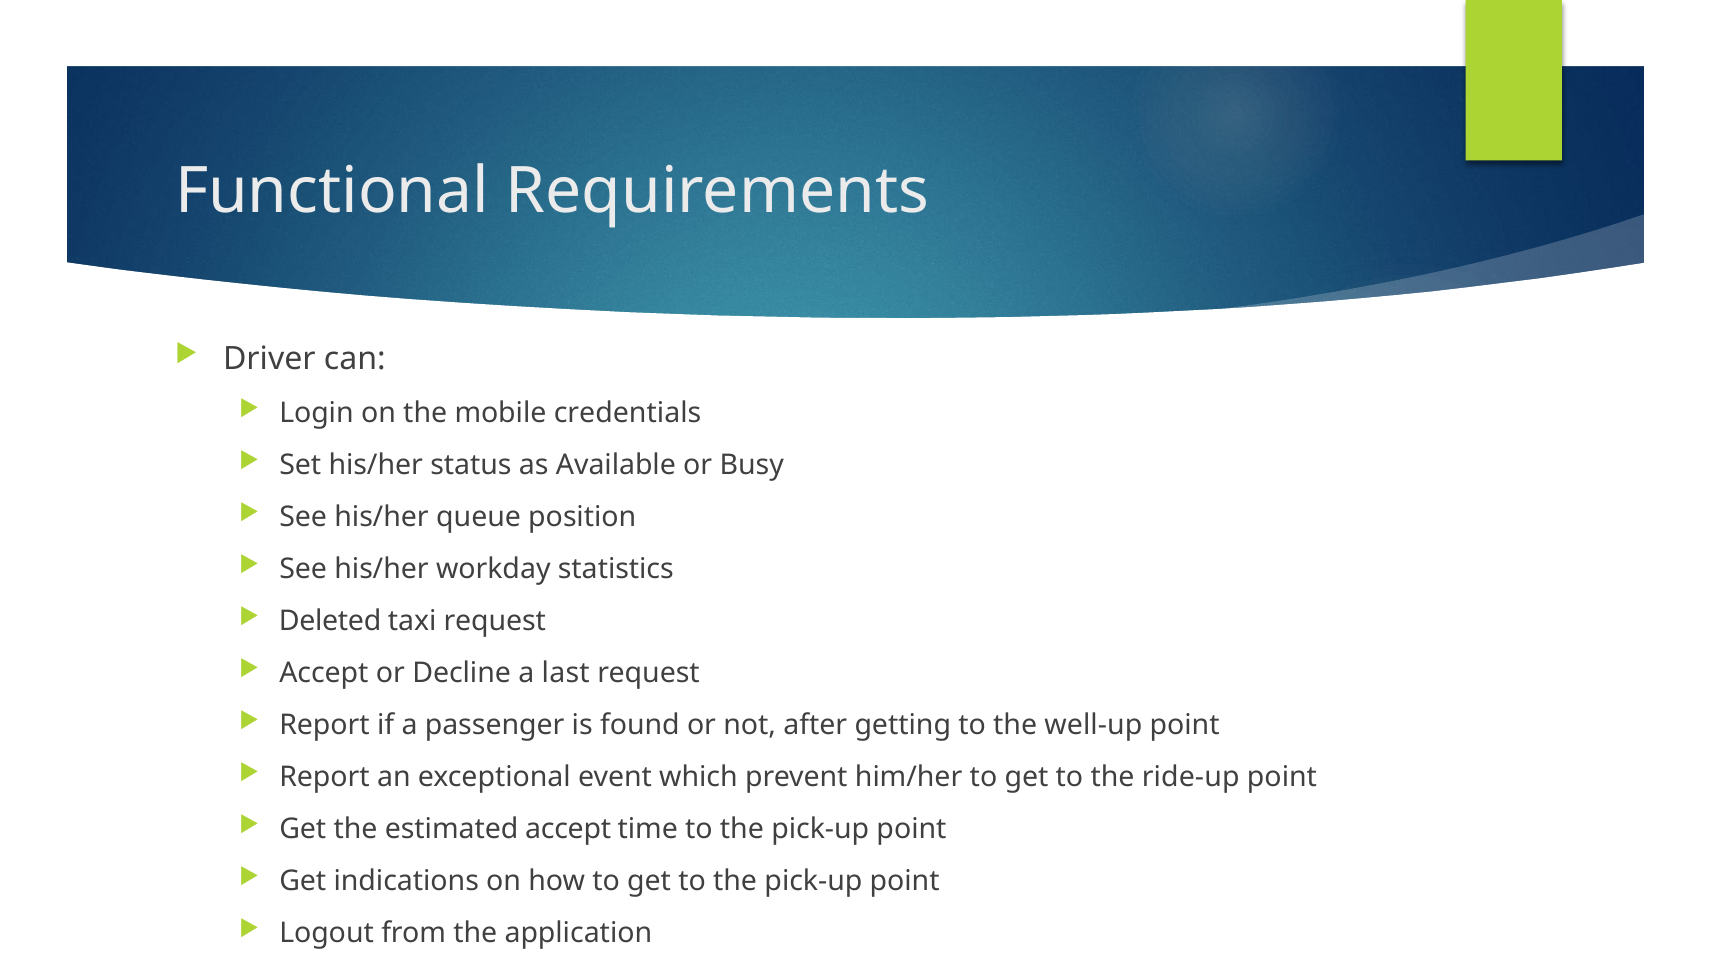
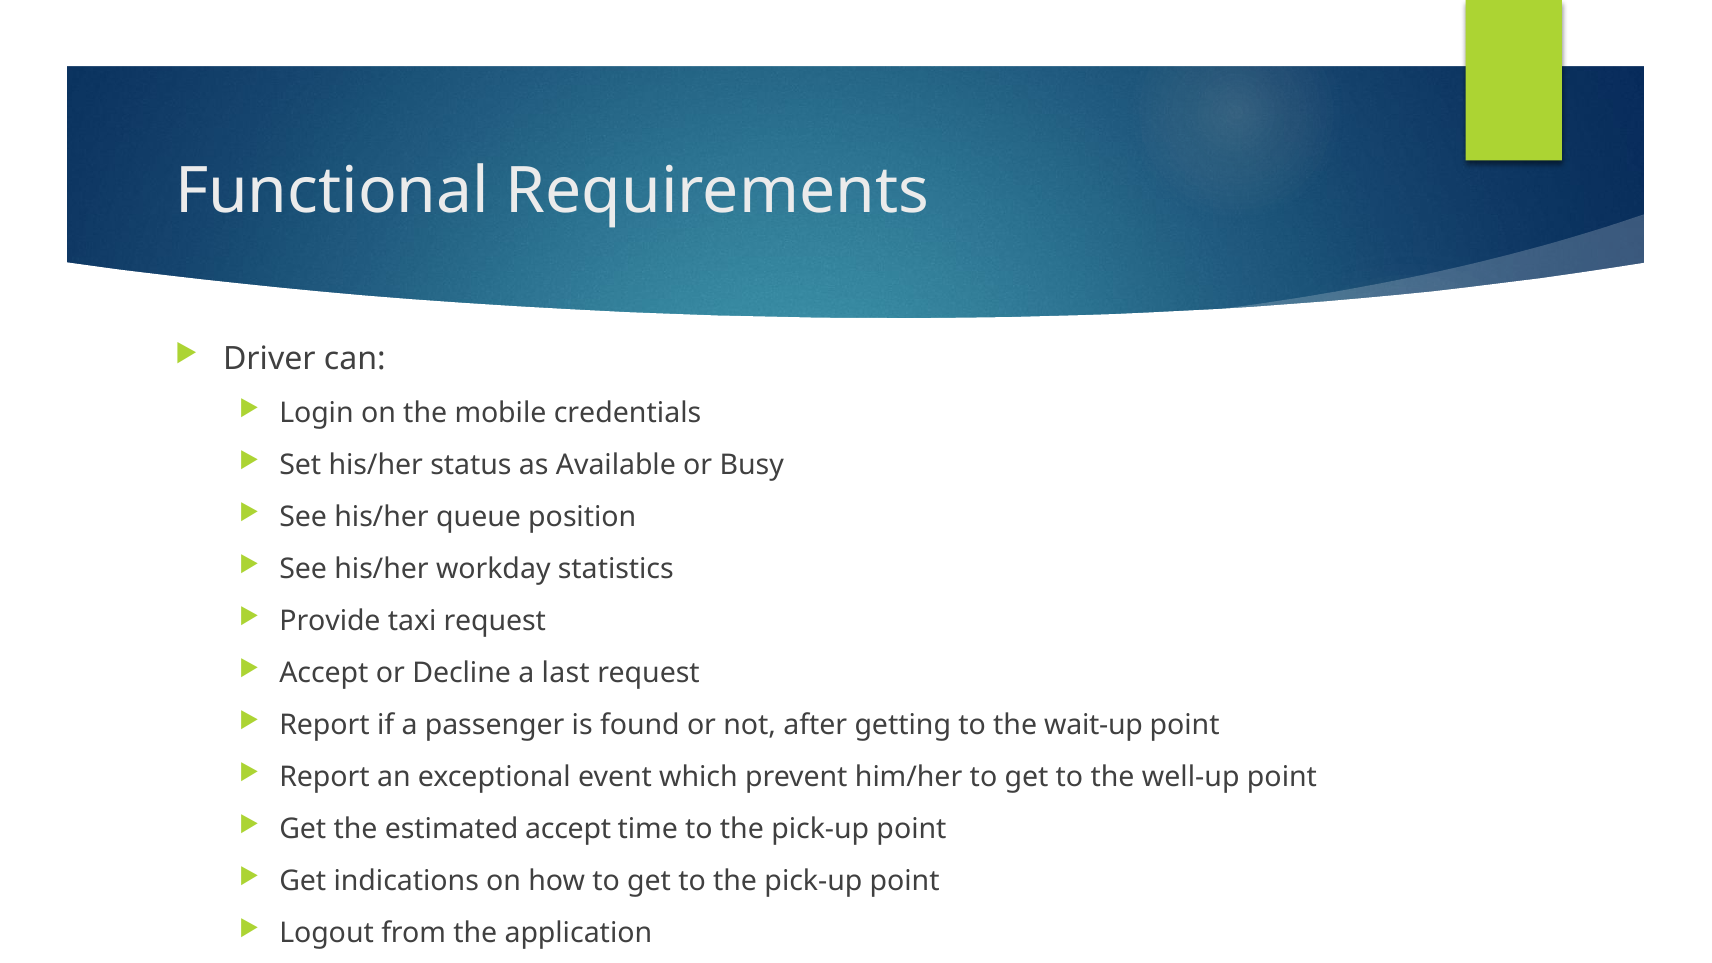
Deleted: Deleted -> Provide (330, 621)
well-up: well-up -> wait-up (1094, 725)
ride-up: ride-up -> well-up (1191, 777)
